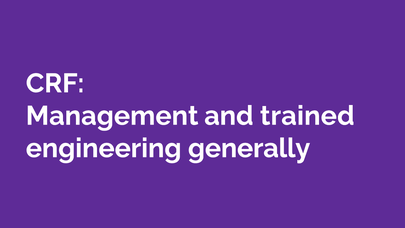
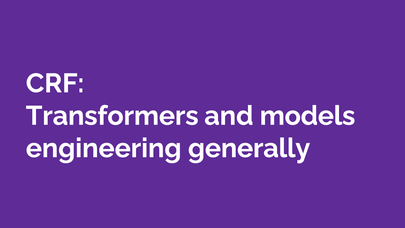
Management: Management -> Transformers (112, 116)
trained: trained -> models (308, 116)
